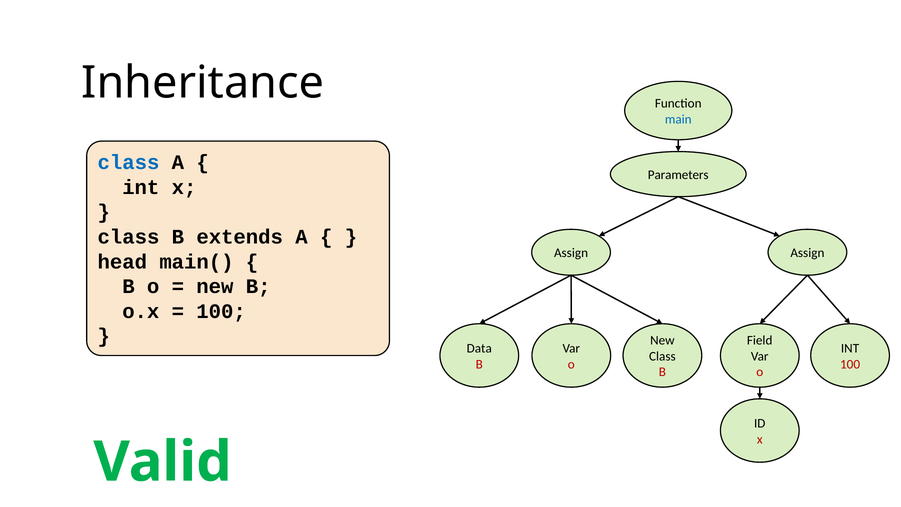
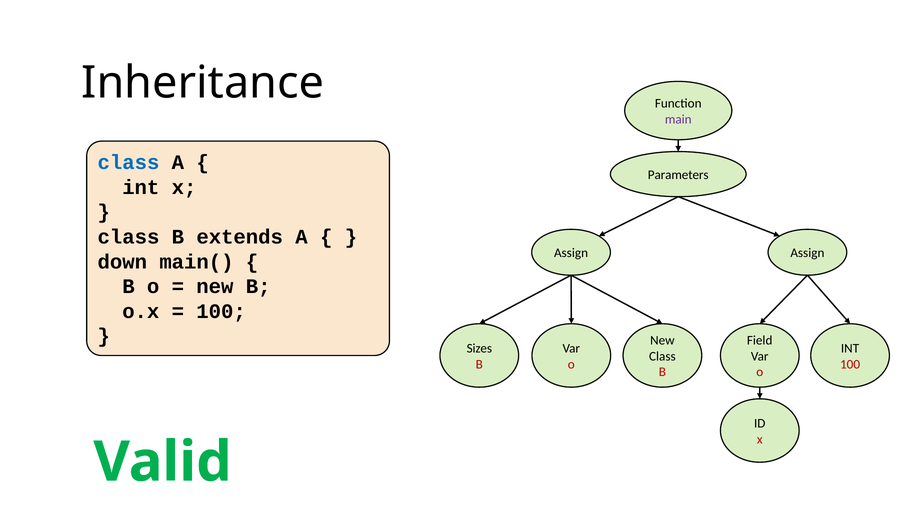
main colour: blue -> purple (678, 119)
head: head -> down (122, 262)
Data: Data -> Sizes (479, 348)
